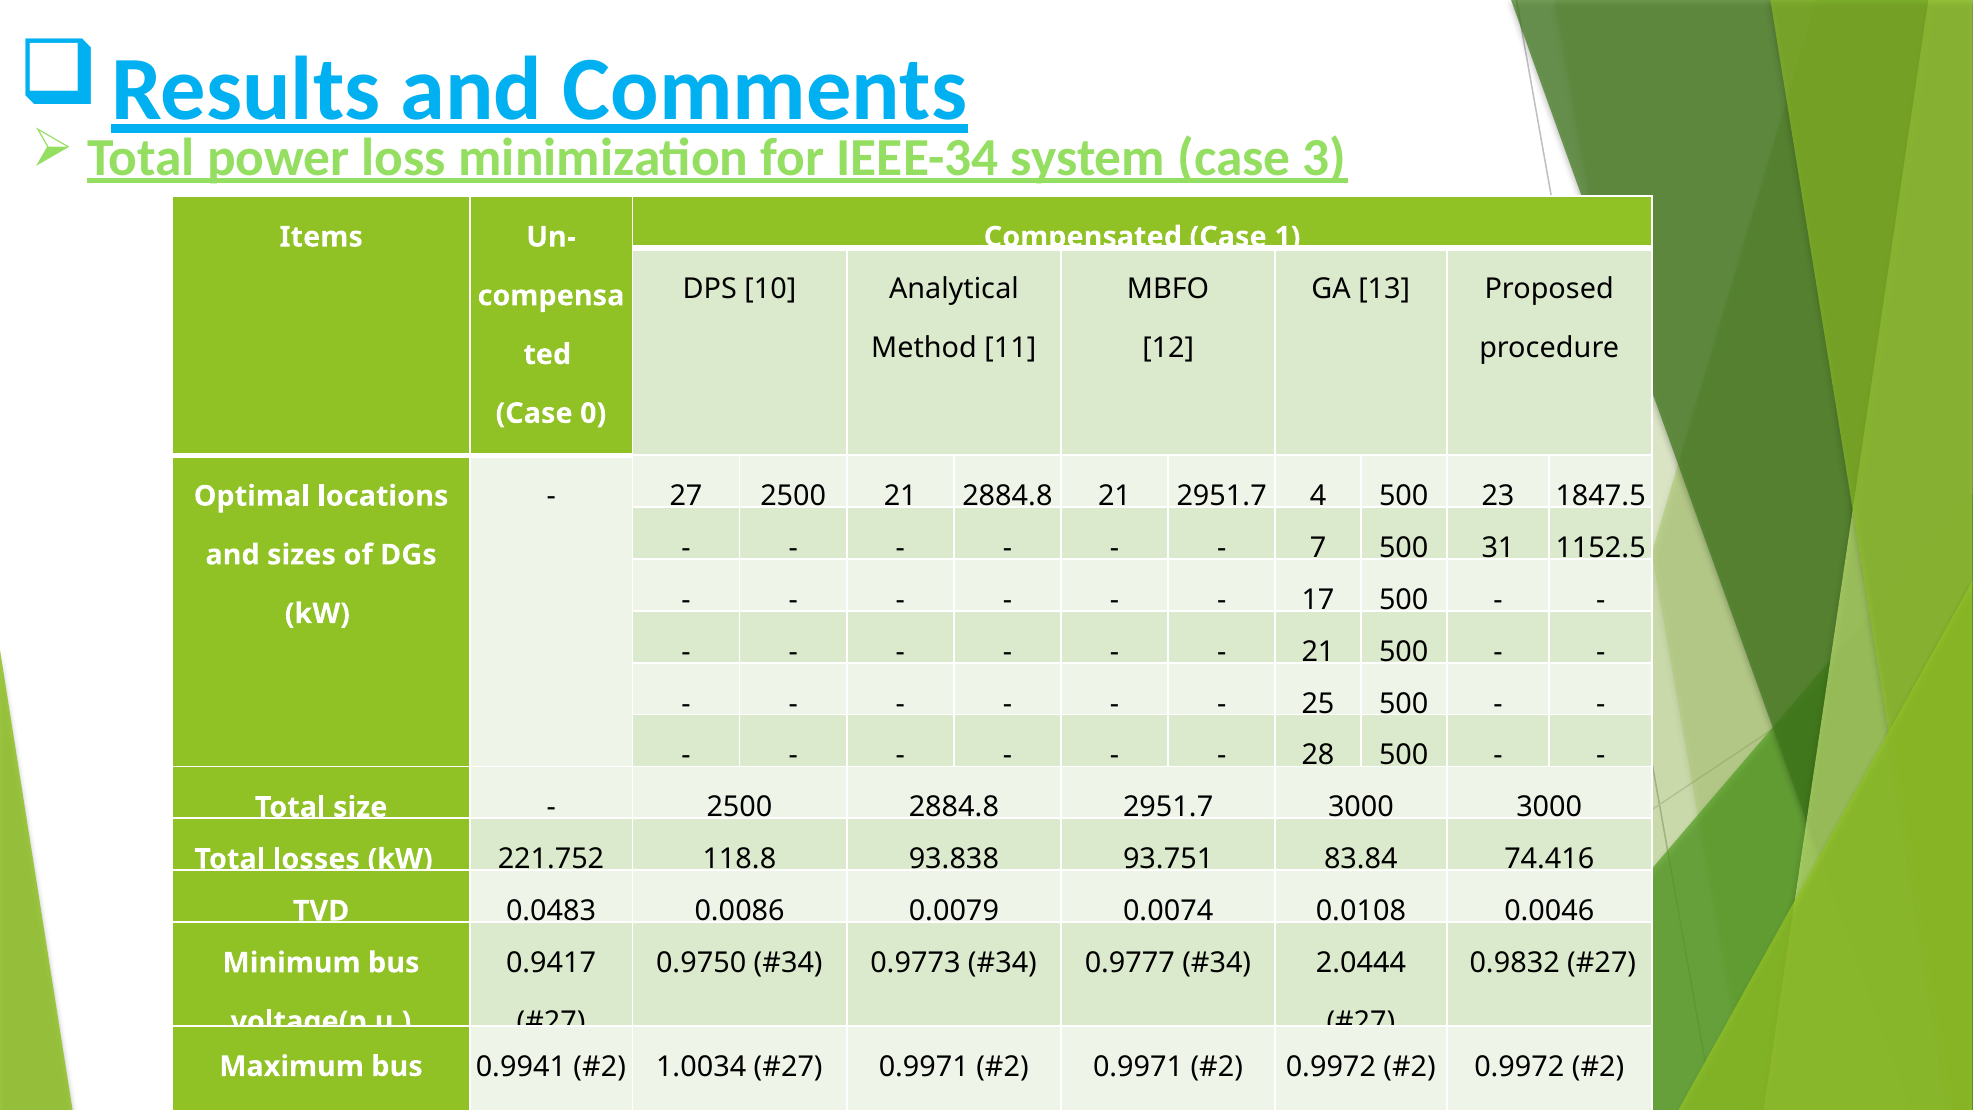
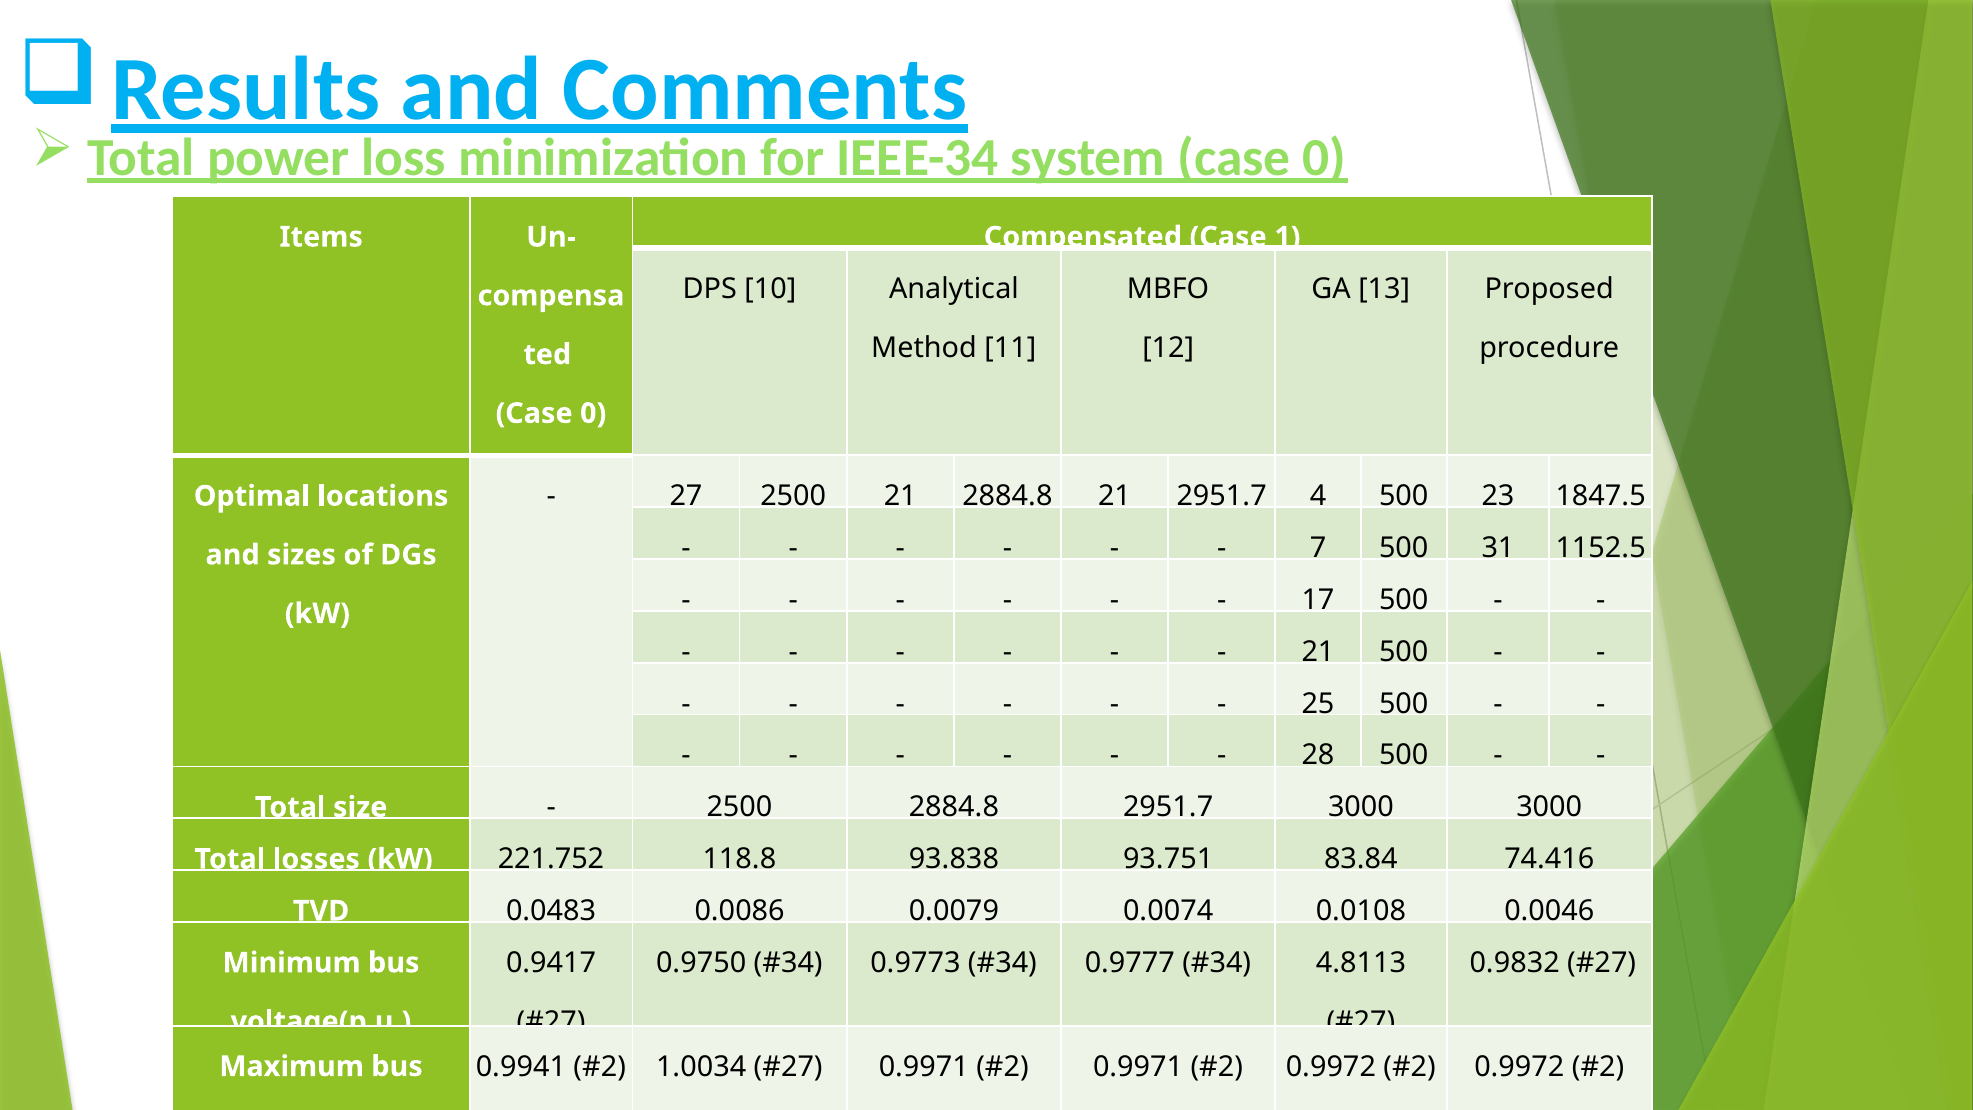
system case 3: 3 -> 0 (1325, 157)
2.0444: 2.0444 -> 4.8113 (1361, 963)
